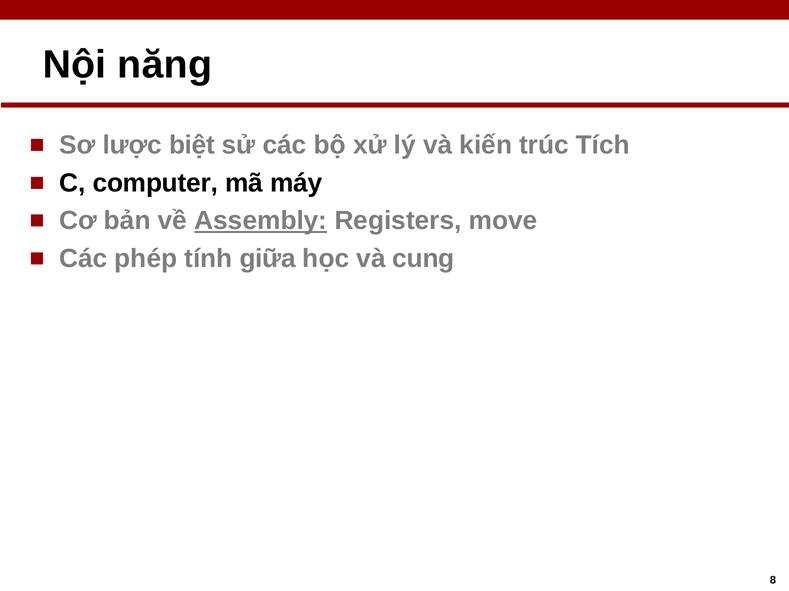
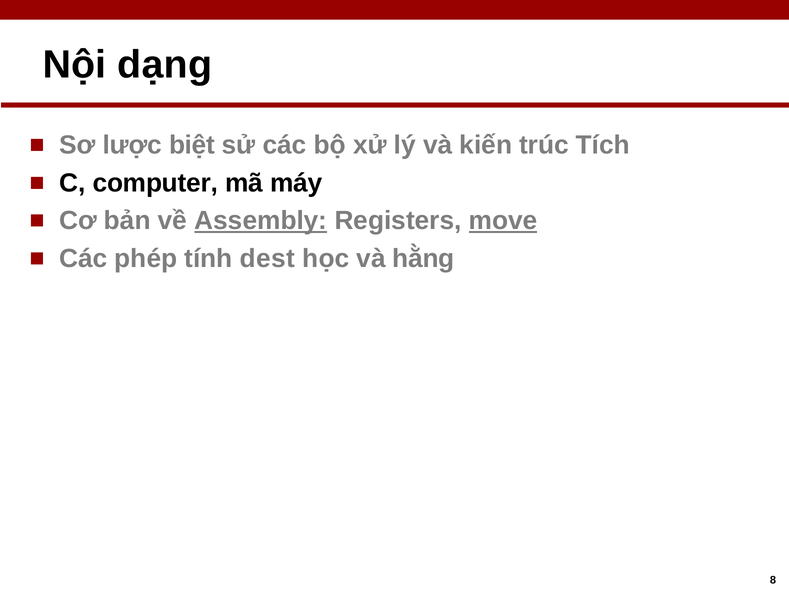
năng: năng -> dạng (165, 65)
move underline: none -> present (503, 221)
giữa: giữa -> dest (267, 259)
cung: cung -> hằng (423, 259)
